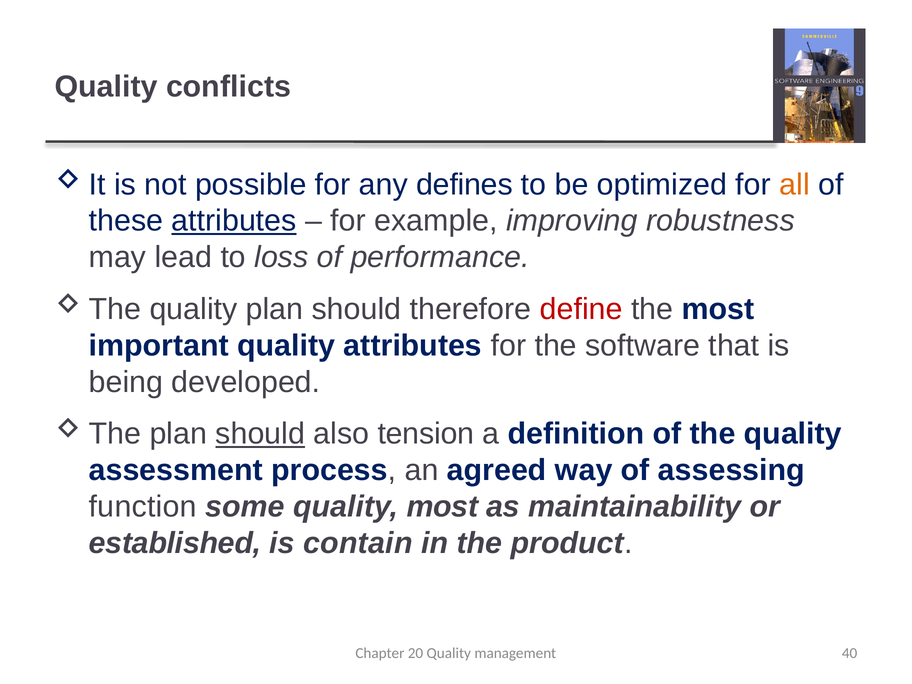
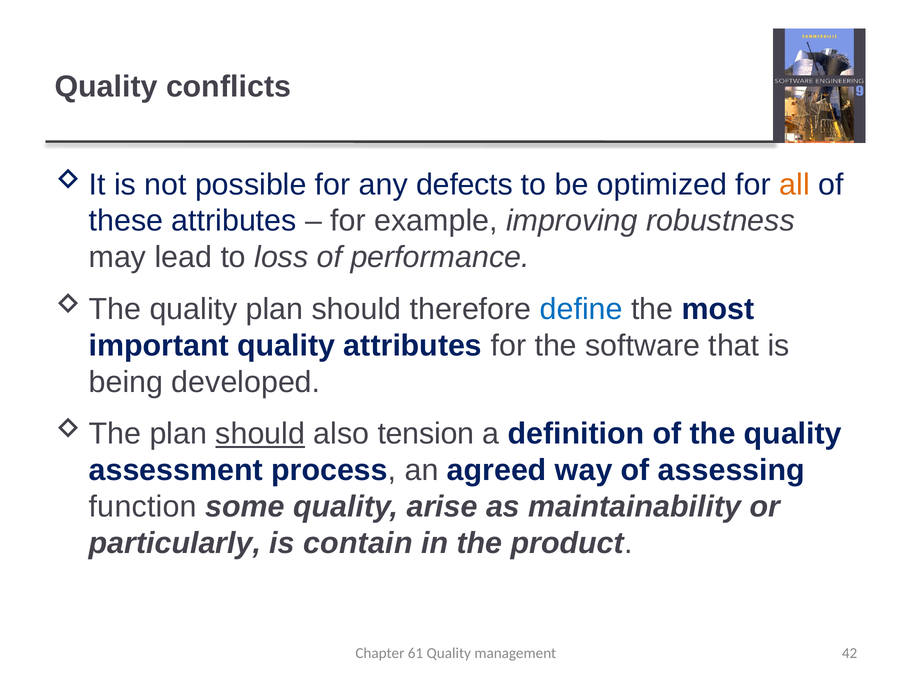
defines: defines -> defects (465, 184)
attributes underline: present -> none (234, 221)
define colour: red -> blue (581, 309)
quality most: most -> arise (442, 507)
established: established -> particularly (175, 543)
20: 20 -> 61 (415, 653)
40: 40 -> 42 (850, 653)
